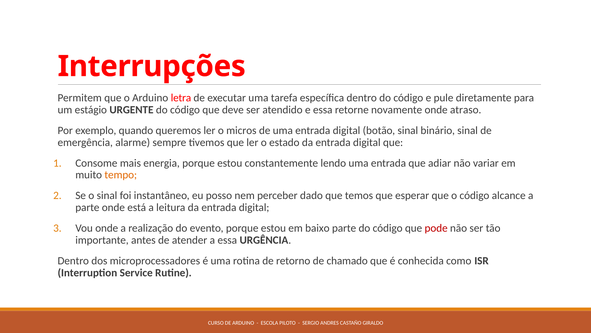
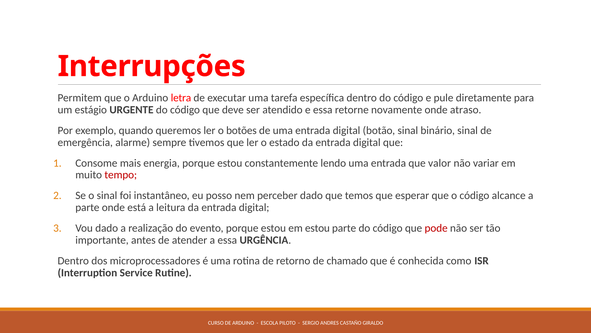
micros: micros -> botões (241, 130)
adiar: adiar -> valor (440, 163)
tempo colour: orange -> red (121, 175)
Vou onde: onde -> dado (107, 228)
em baixo: baixo -> estou (317, 228)
